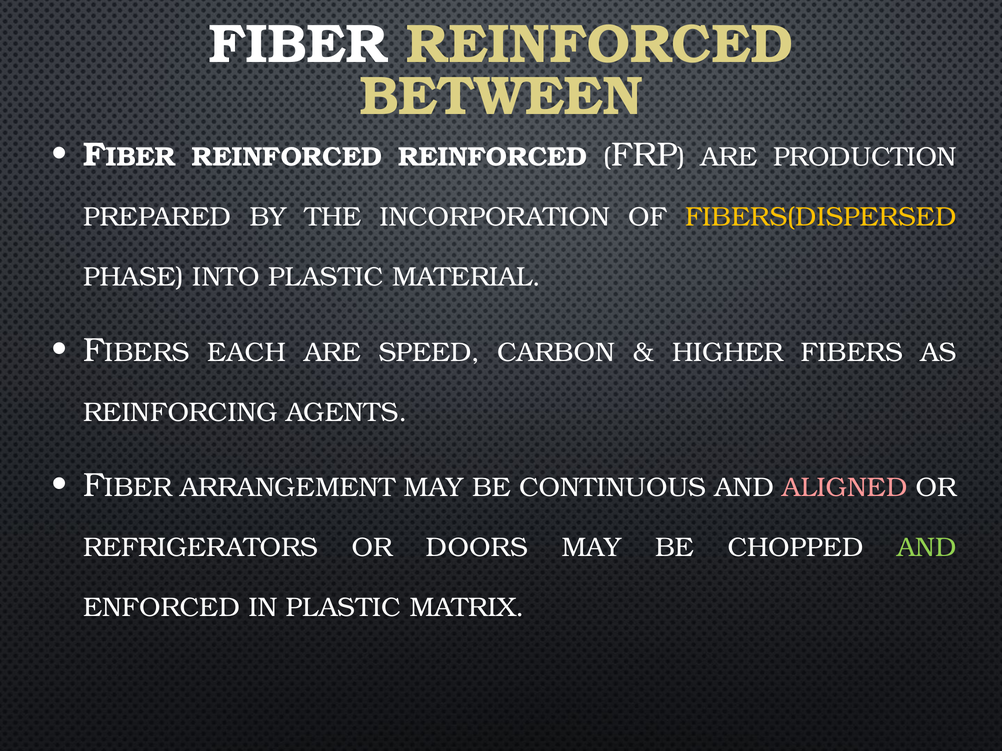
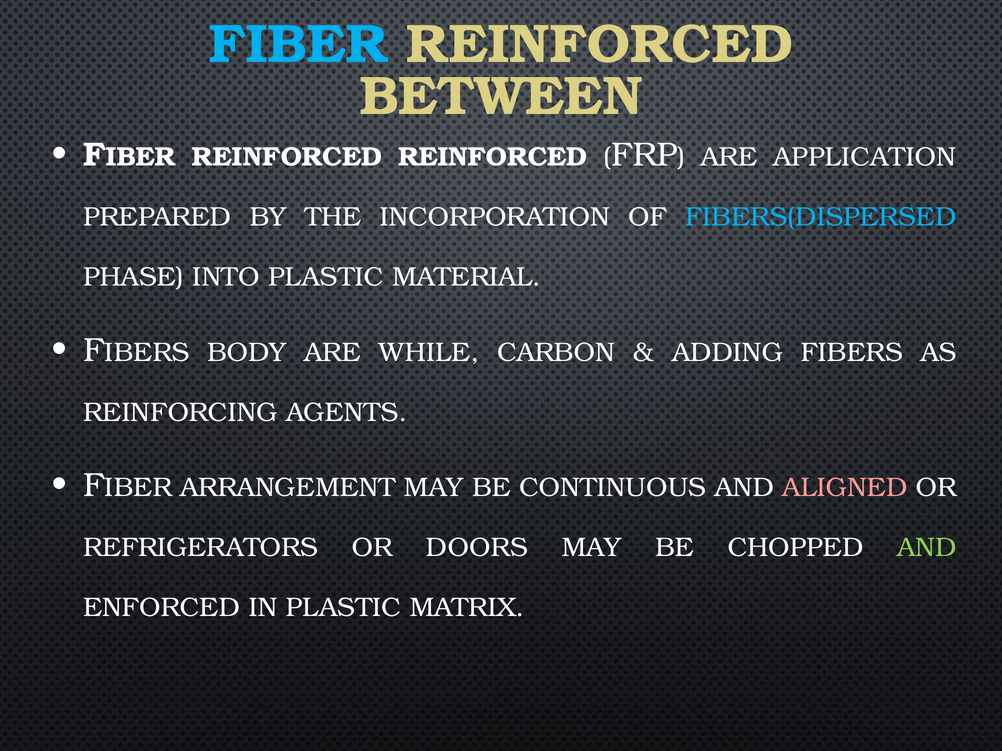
FIBER colour: white -> light blue (298, 44)
PRODUCTION: PRODUCTION -> APPLICATION (865, 157)
FIBERS(DISPERSED colour: yellow -> light blue (821, 217)
EACH: EACH -> BODY (247, 352)
SPEED: SPEED -> WHILE (429, 352)
HIGHER: HIGHER -> ADDING (728, 352)
